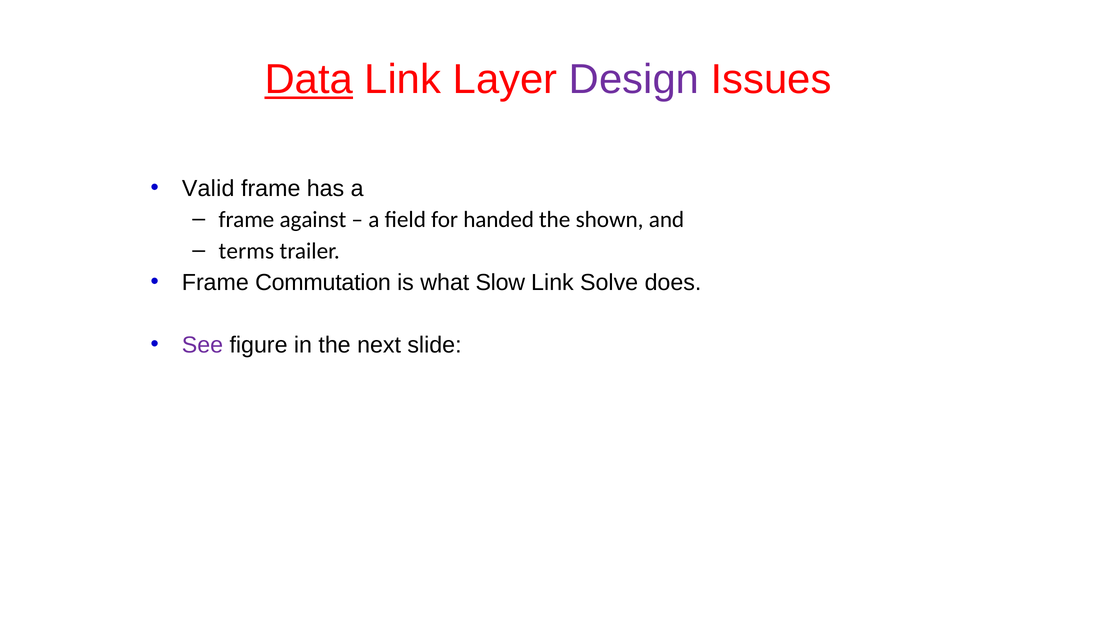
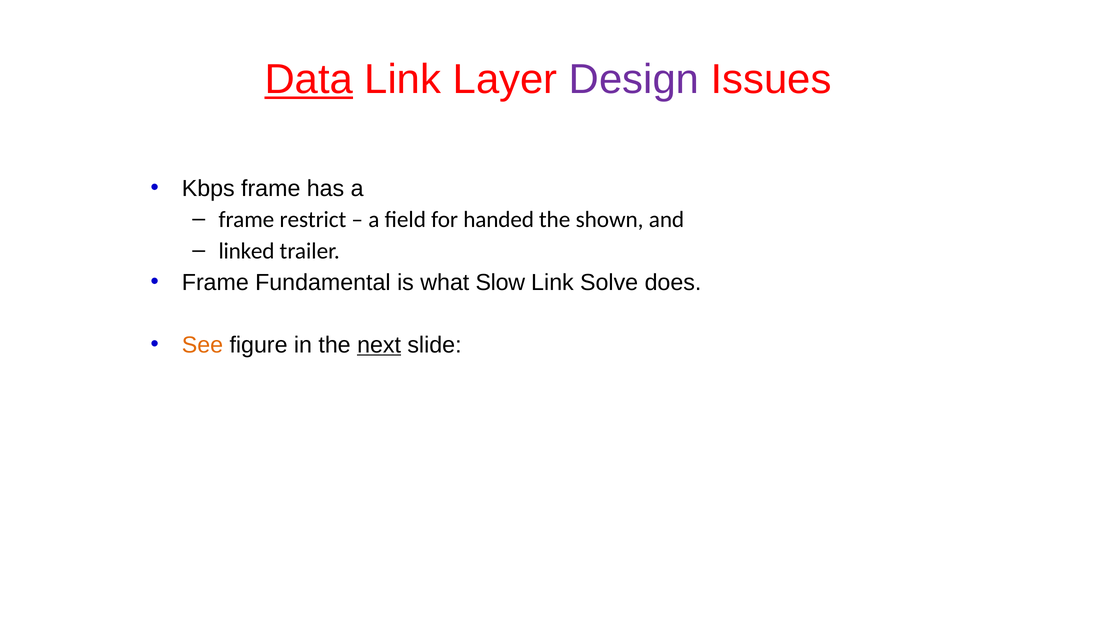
Valid: Valid -> Kbps (208, 188)
against: against -> restrict (313, 220)
terms: terms -> linked (247, 251)
Commutation: Commutation -> Fundamental (323, 282)
See colour: purple -> orange (202, 345)
next underline: none -> present (379, 345)
